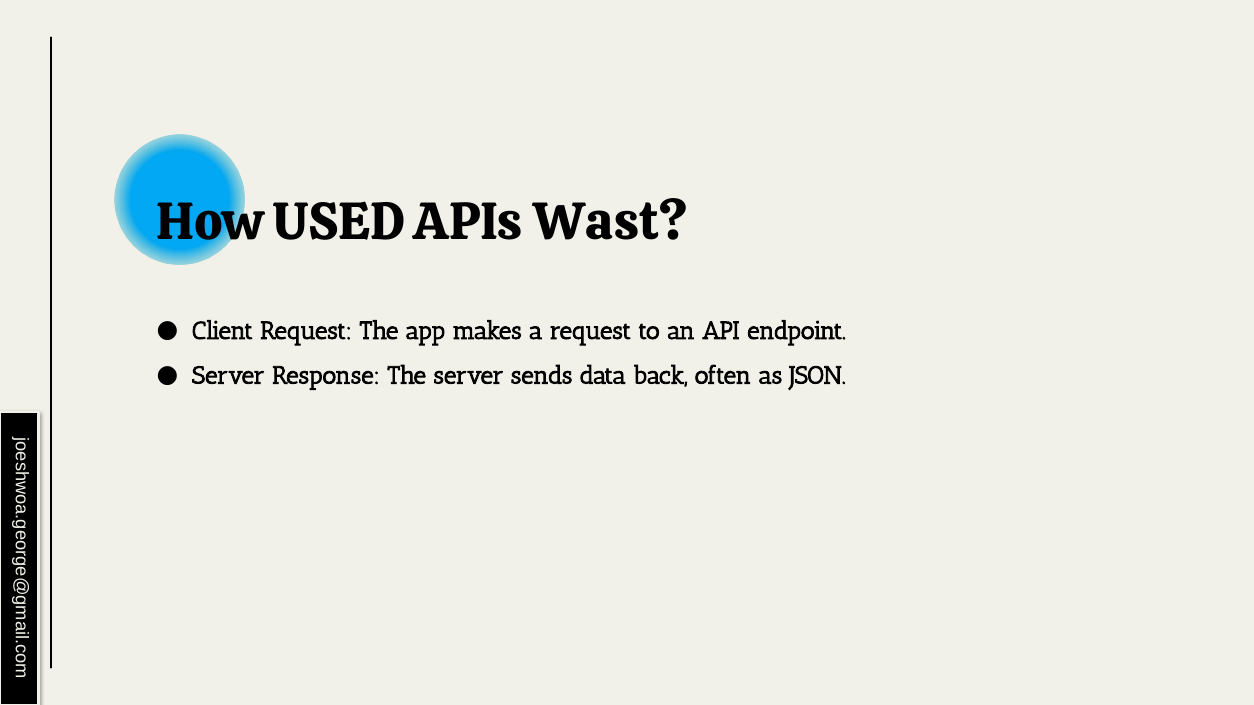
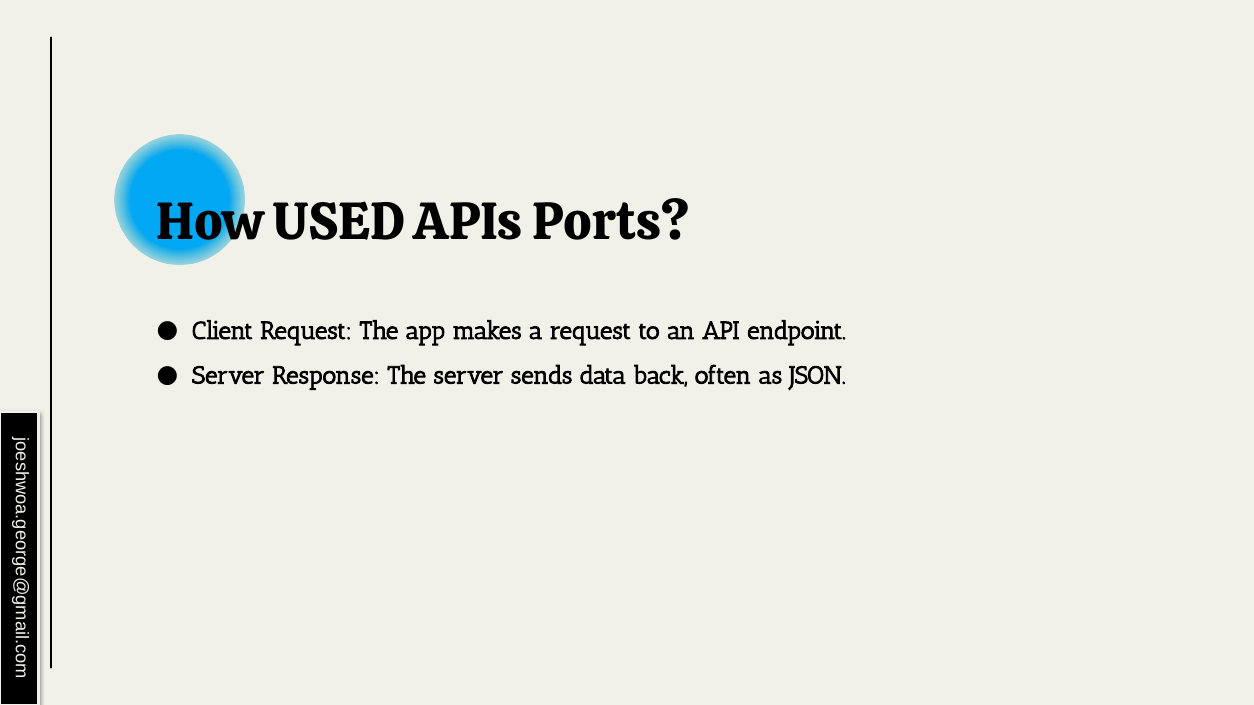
Wast: Wast -> Ports (611, 222)
